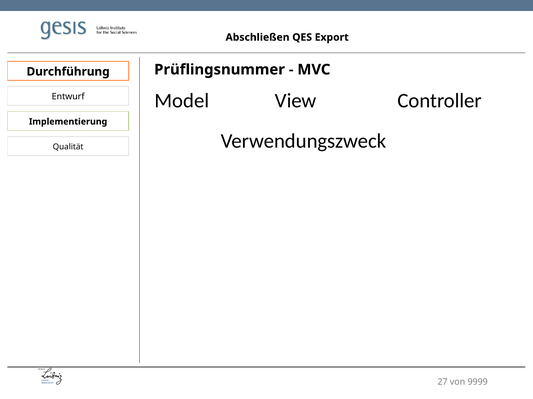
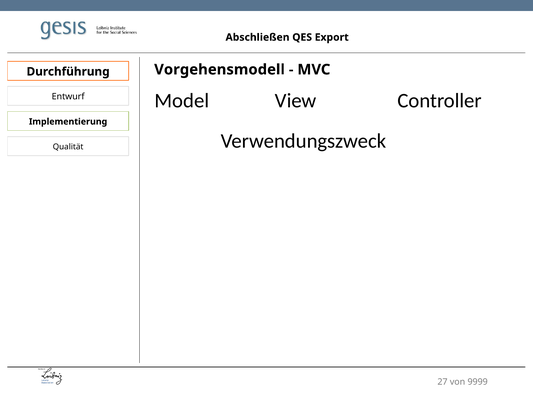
Prüflingsnummer: Prüflingsnummer -> Vorgehensmodell (220, 70)
